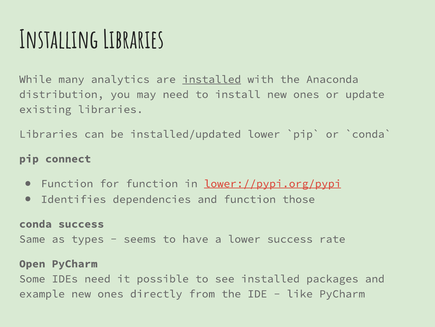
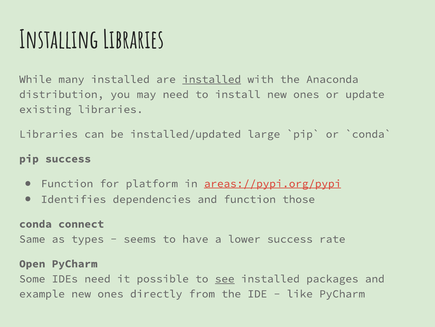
many analytics: analytics -> installed (120, 79)
installed/updated lower: lower -> large (264, 134)
pip connect: connect -> success (68, 158)
for function: function -> platform (152, 183)
lower://pypi.org/pypi: lower://pypi.org/pypi -> areas://pypi.org/pypi (273, 183)
conda success: success -> connect (81, 224)
see underline: none -> present (225, 278)
